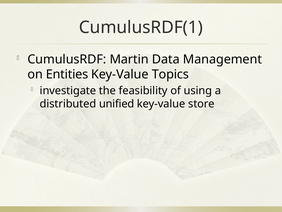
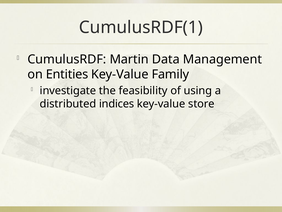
Topics: Topics -> Family (170, 74)
unified: unified -> indices (117, 104)
